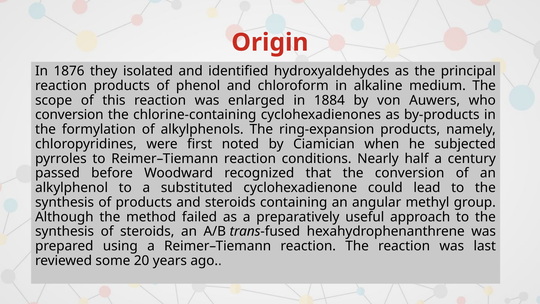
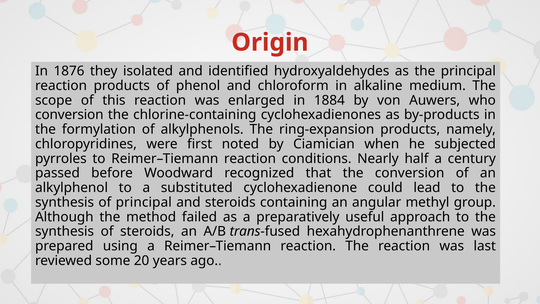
of products: products -> principal (144, 202)
